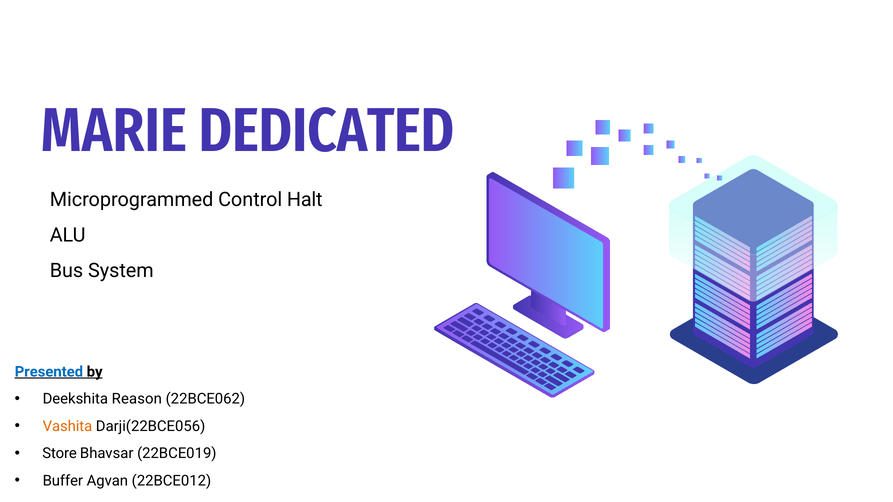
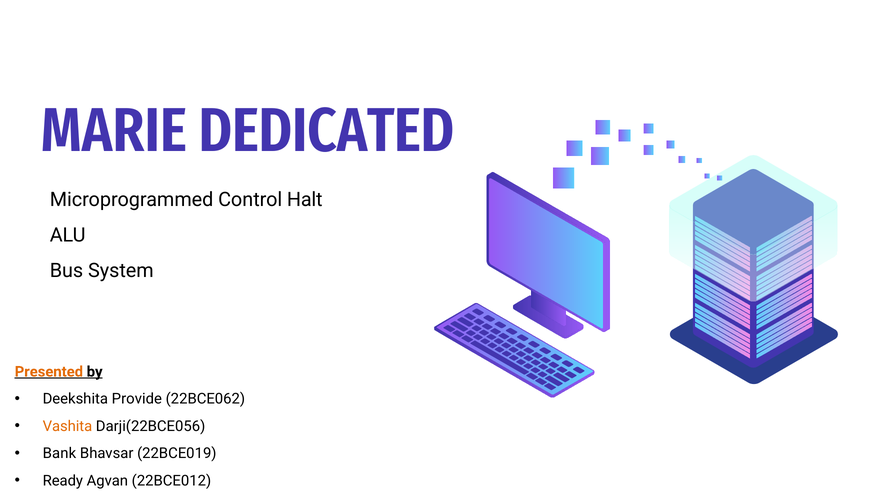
Presented colour: blue -> orange (49, 372)
Reason: Reason -> Provide (137, 399)
Store: Store -> Bank (59, 454)
Buffer: Buffer -> Ready (63, 481)
